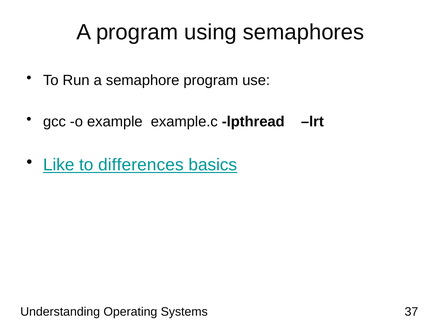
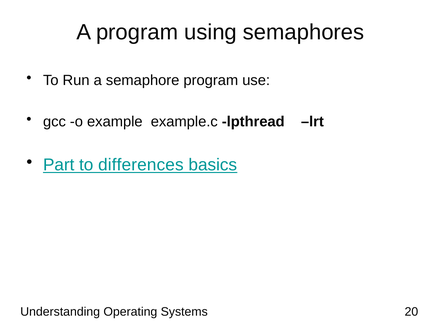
Like: Like -> Part (59, 165)
37: 37 -> 20 (411, 312)
